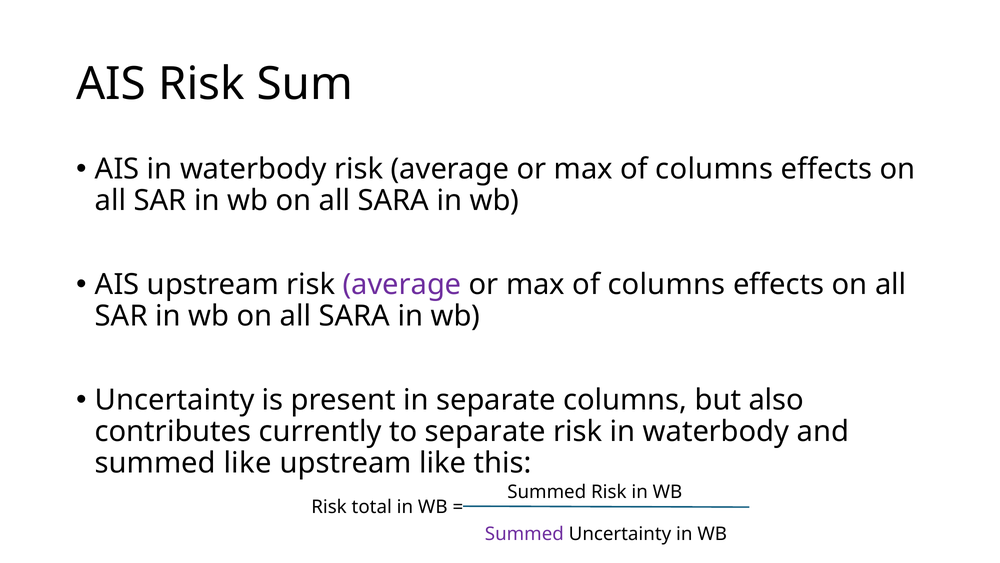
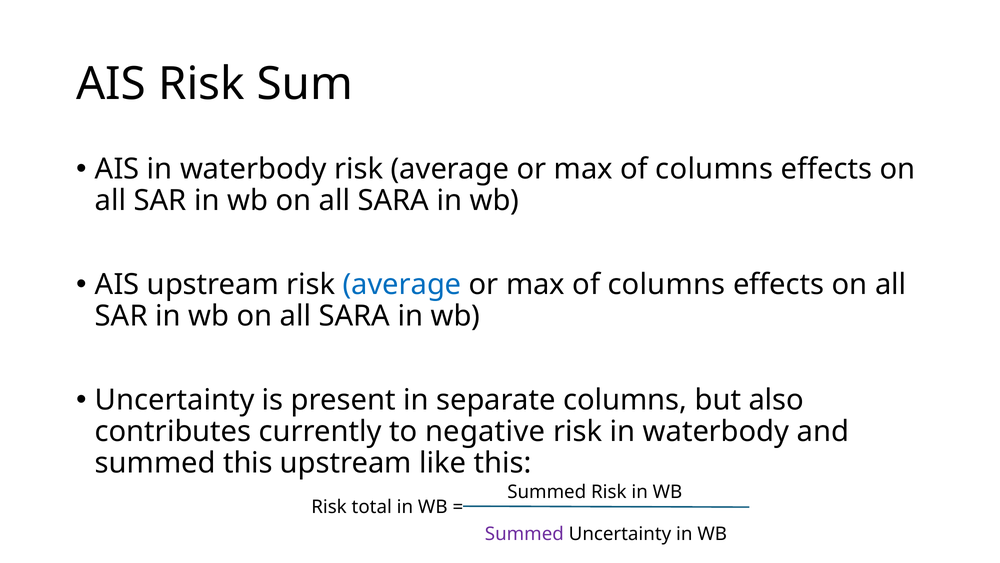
average colour: purple -> blue (402, 284)
to separate: separate -> negative (485, 431)
summed like: like -> this (248, 463)
